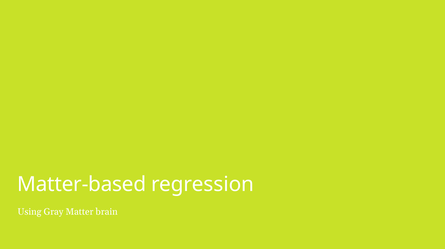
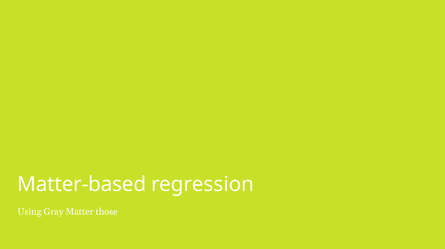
brain: brain -> those (107, 212)
